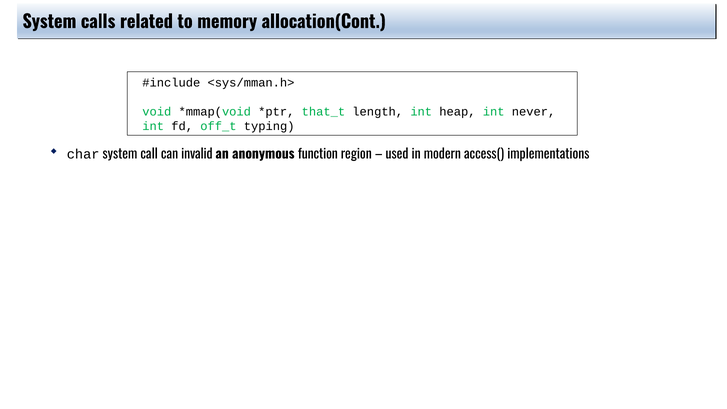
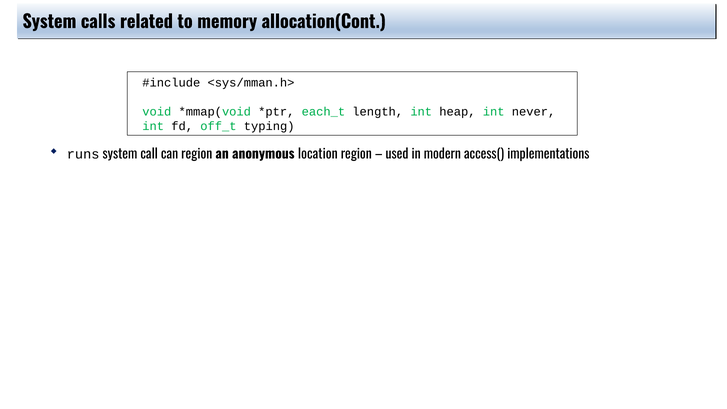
that_t: that_t -> each_t (323, 112)
char: char -> runs (83, 154)
can invalid: invalid -> region (197, 154)
function: function -> location (318, 154)
